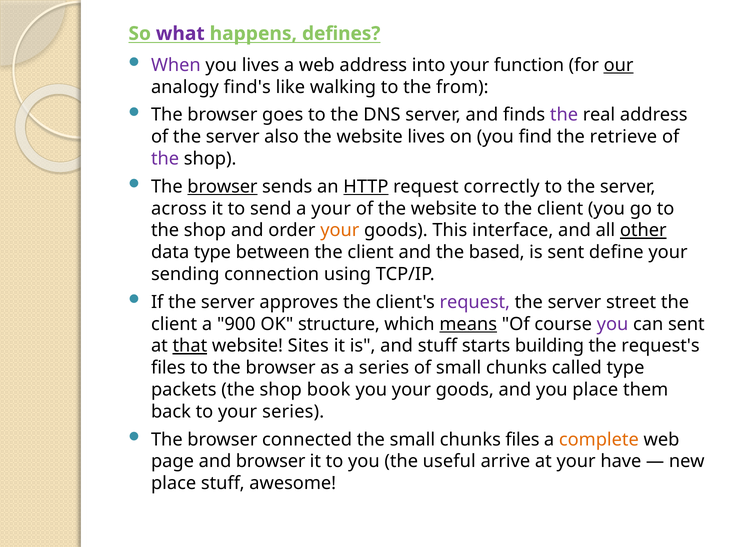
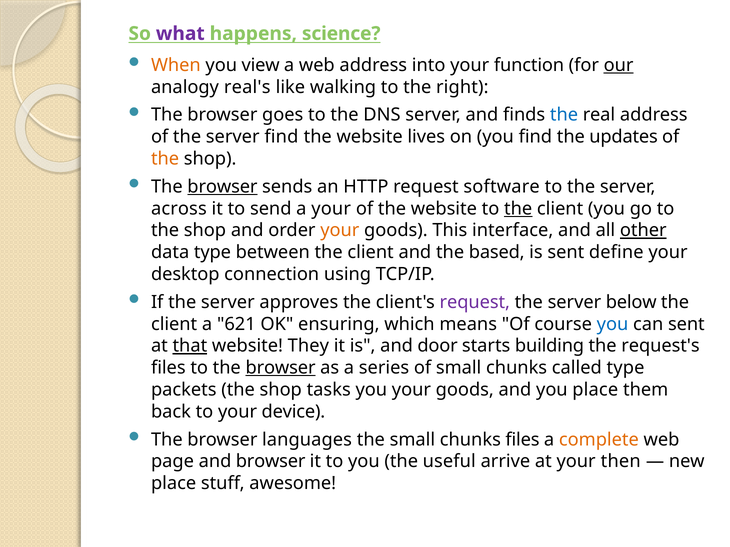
defines: defines -> science (341, 34)
When colour: purple -> orange (176, 65)
you lives: lives -> view (261, 65)
find's: find's -> real's (247, 87)
from: from -> right (462, 87)
the colour: purple -> blue (564, 115)
server also: also -> find (281, 137)
retrieve: retrieve -> updates (624, 137)
the colour: purple -> orange (165, 159)
HTTP underline: present -> none (366, 187)
correctly: correctly -> software (502, 187)
the underline: none -> present (518, 209)
sending: sending -> desktop (185, 274)
street: street -> below (631, 302)
900: 900 -> 621 (236, 324)
structure: structure -> ensuring (339, 324)
means underline: present -> none (468, 324)
you colour: purple -> blue (613, 324)
Sites: Sites -> They (308, 346)
and stuff: stuff -> door (438, 346)
browser underline: none -> present (281, 368)
book: book -> tasks (329, 390)
your series: series -> device (293, 412)
connected: connected -> languages (307, 440)
have: have -> then (621, 462)
